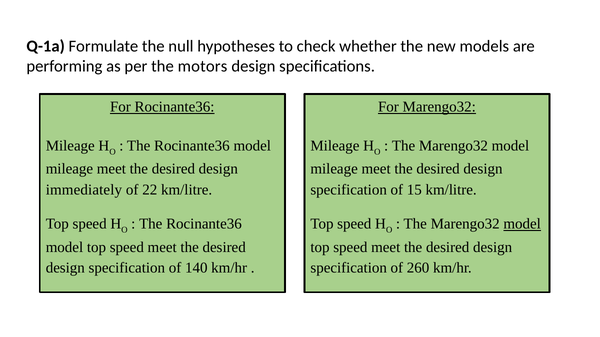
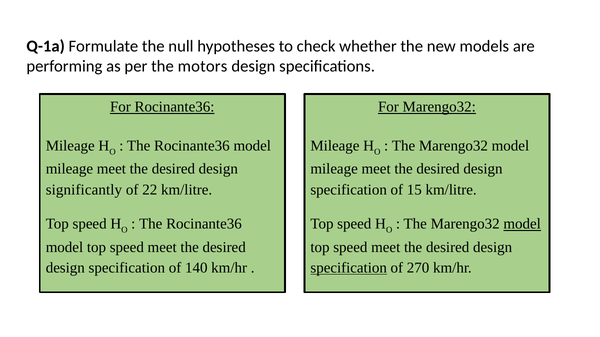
immediately: immediately -> significantly (84, 190)
specification underline: none -> present (349, 268)
260: 260 -> 270 (418, 268)
